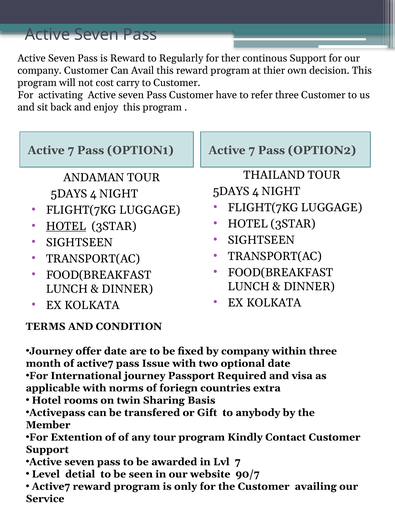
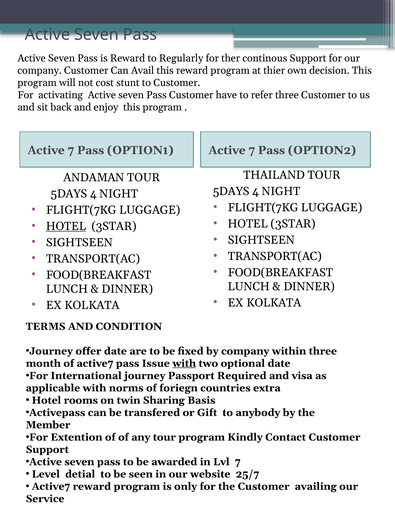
carry: carry -> stunt (128, 83)
with underline: none -> present (184, 363)
90/7: 90/7 -> 25/7 (247, 474)
